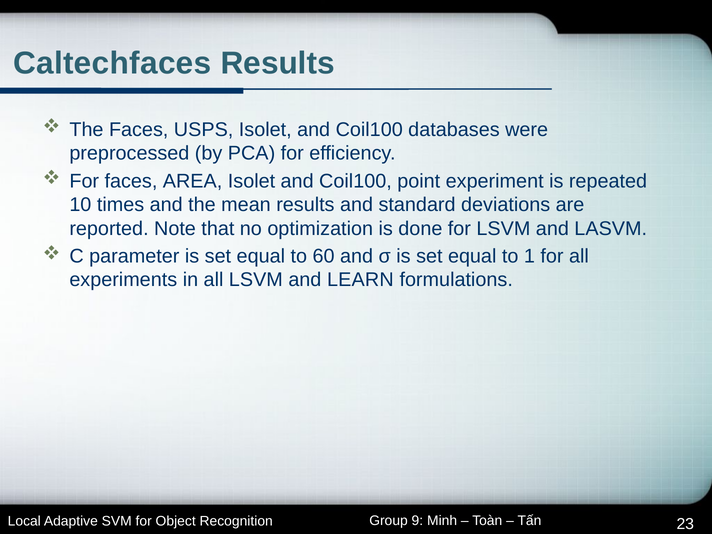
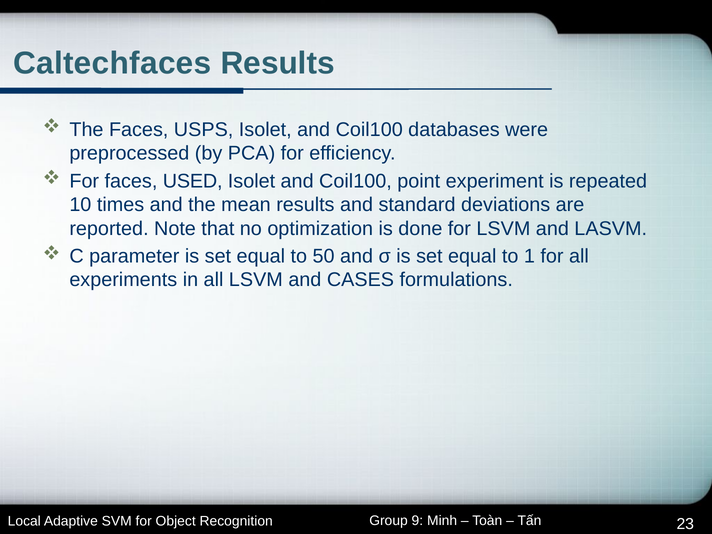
AREA: AREA -> USED (193, 181)
60: 60 -> 50 (324, 256)
LEARN: LEARN -> CASES (360, 280)
